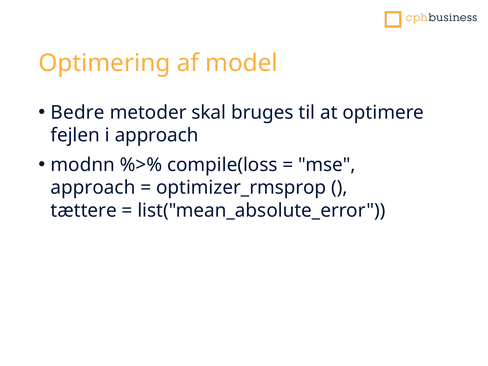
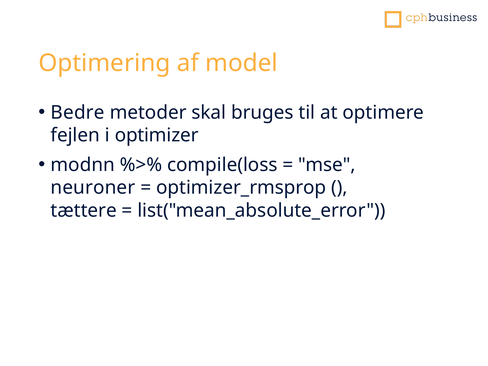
i approach: approach -> optimizer (157, 135)
approach: approach -> neuroner (93, 188)
